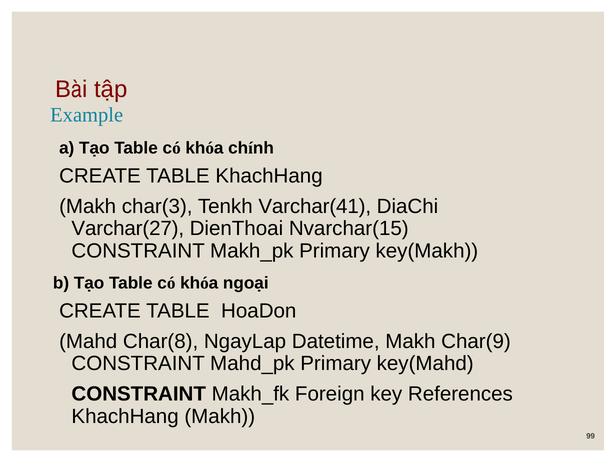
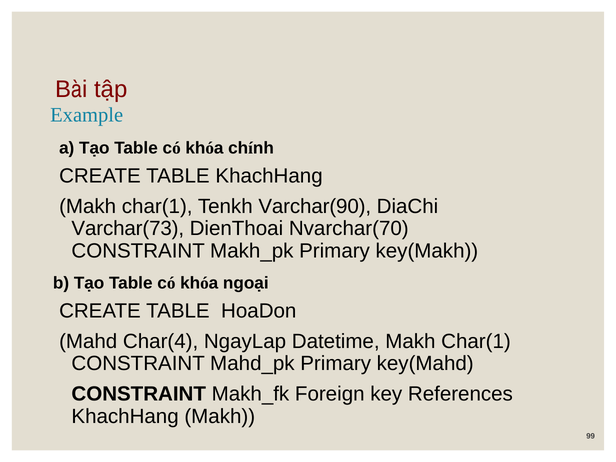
char(3: char(3 -> char(1 (157, 206)
Varchar(41: Varchar(41 -> Varchar(90 (315, 206)
Varchar(27: Varchar(27 -> Varchar(73 (128, 229)
Nvarchar(15: Nvarchar(15 -> Nvarchar(70 (349, 229)
Char(8: Char(8 -> Char(4 (161, 342)
Datetime Makh Char(9: Char(9 -> Char(1 (476, 342)
